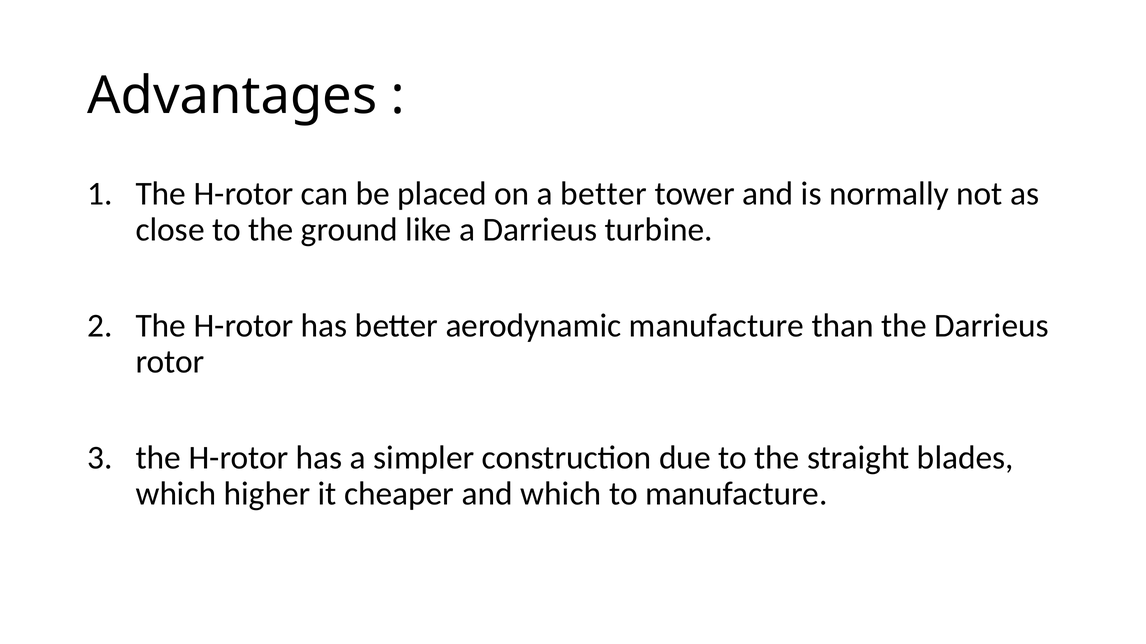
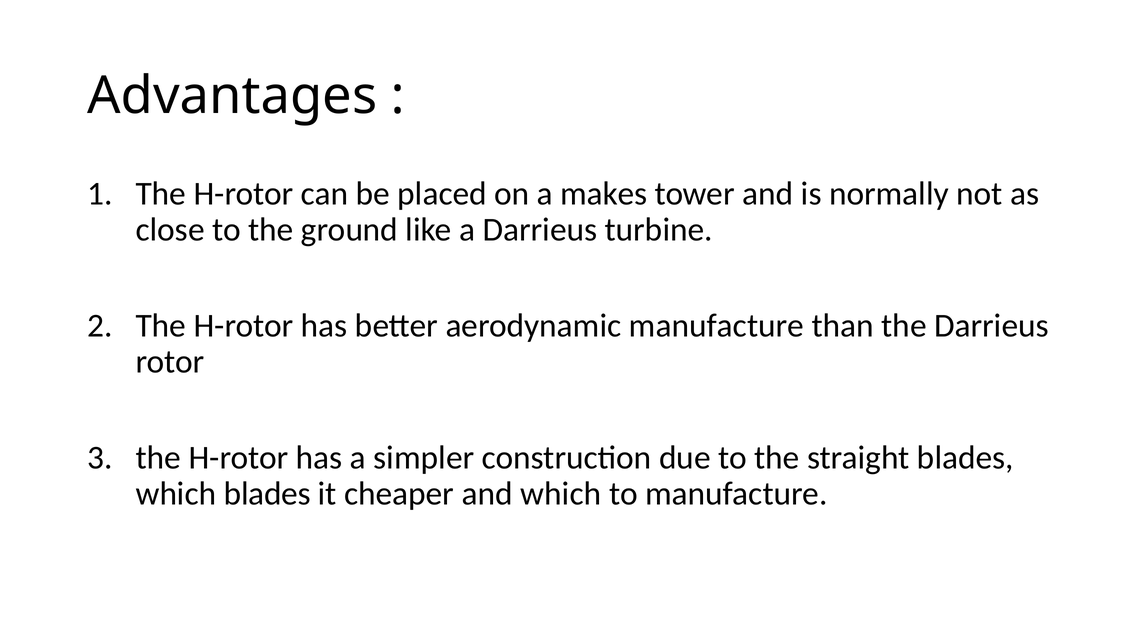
a better: better -> makes (604, 194)
which higher: higher -> blades (267, 494)
